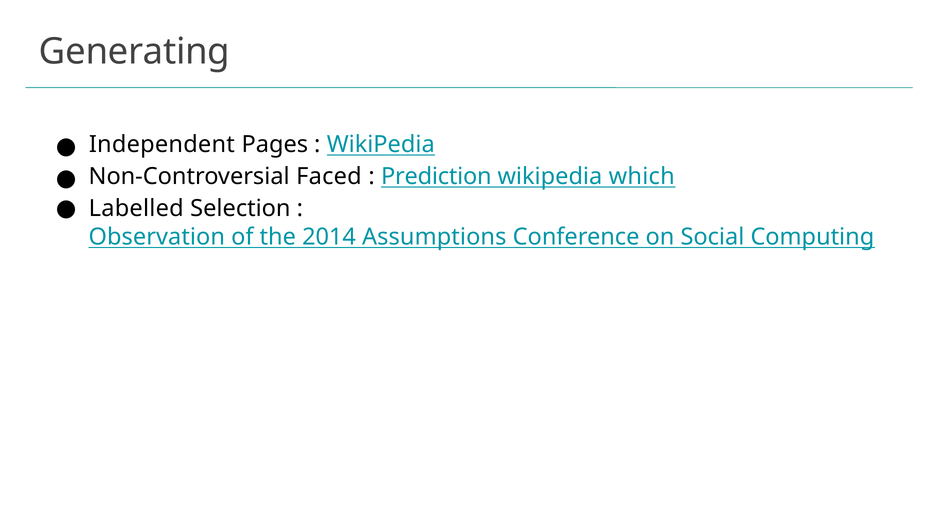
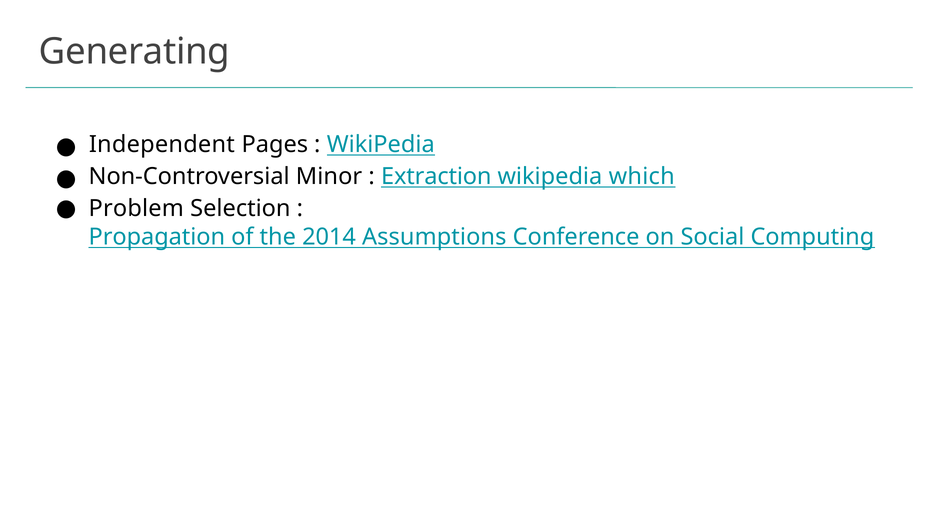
Faced: Faced -> Minor (329, 176)
Prediction: Prediction -> Extraction (436, 176)
Labelled: Labelled -> Problem (136, 208)
Observation: Observation -> Propagation (157, 237)
